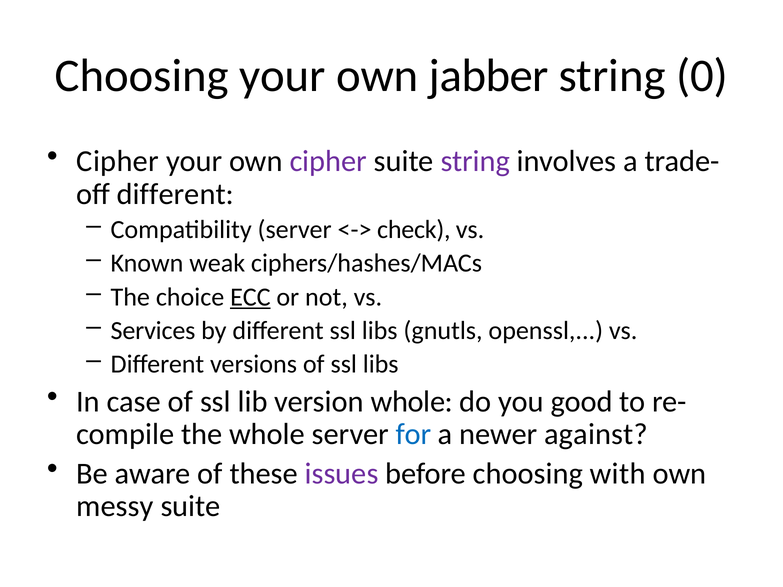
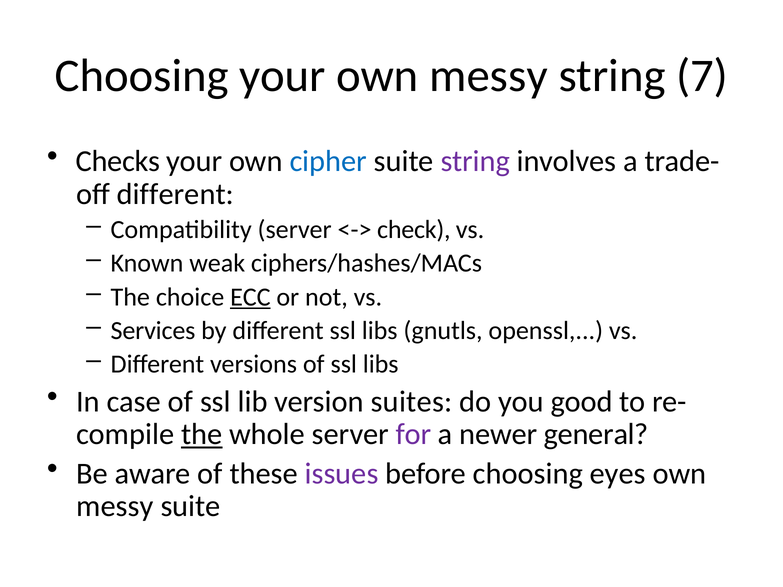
your own jabber: jabber -> messy (488, 76)
0: 0 -> 7 (702, 76)
Cipher: Cipher -> Checks (118, 161)
cipher colour: purple -> blue (328, 161)
version whole: whole -> suites (412, 402)
the underline: none -> present (202, 435)
for colour: blue -> purple (413, 435)
against: against -> general (596, 435)
with: with -> eyes (618, 474)
